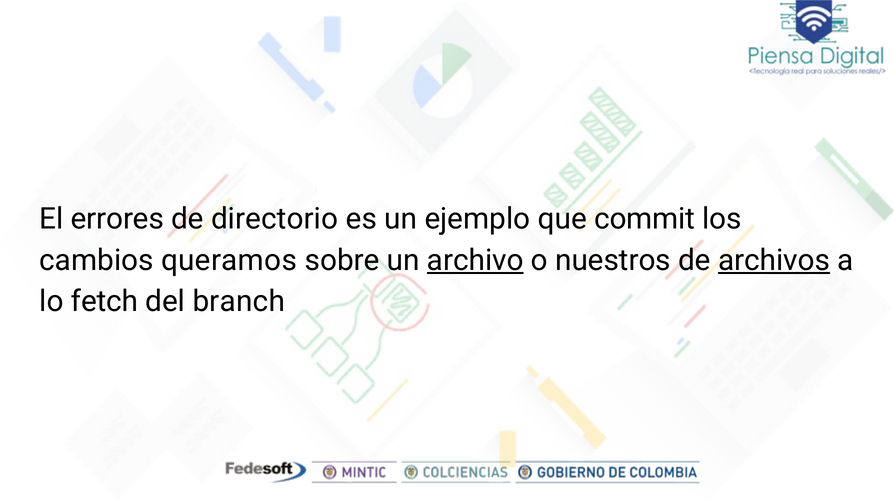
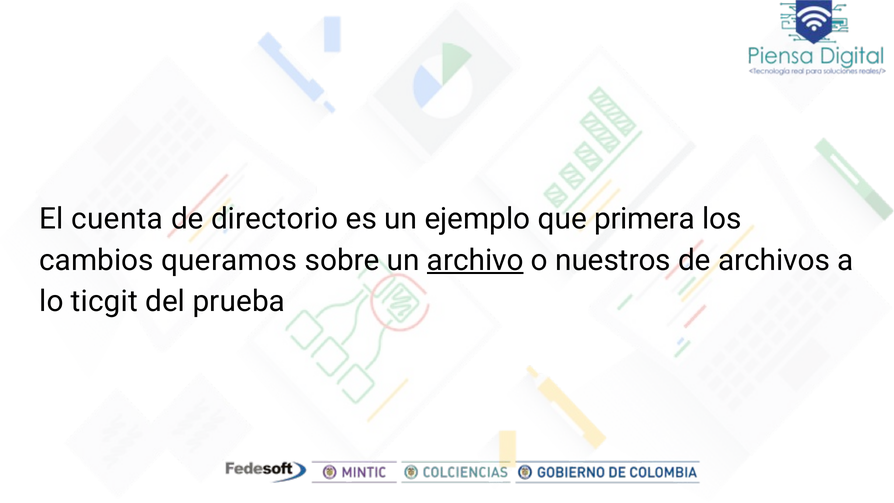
errores: errores -> cuenta (117, 219)
commit: commit -> primera (645, 219)
archivos underline: present -> none (774, 260)
fetch: fetch -> ticgit (104, 301)
branch: branch -> prueba (239, 301)
